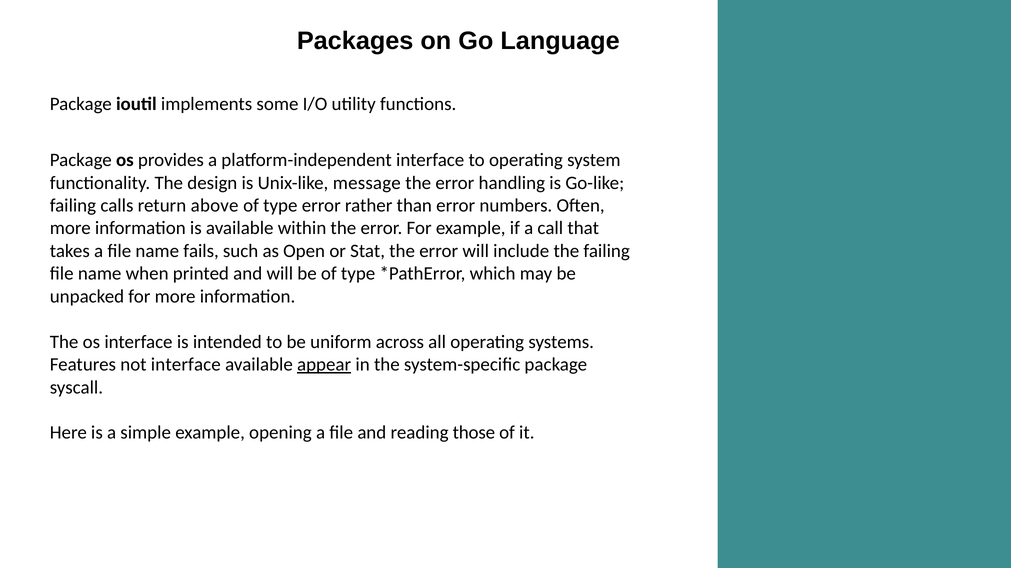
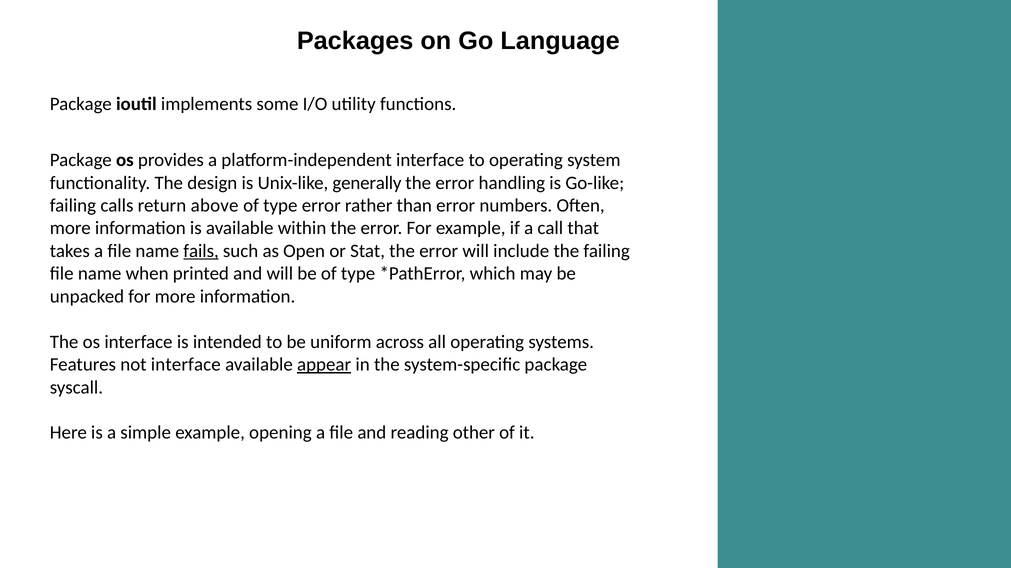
message: message -> generally (367, 183)
fails underline: none -> present (201, 251)
those: those -> other (474, 433)
